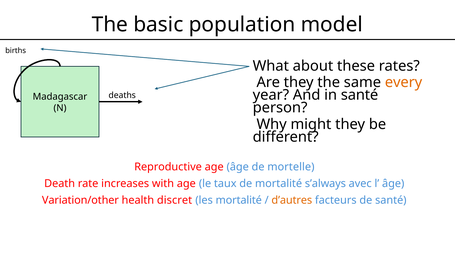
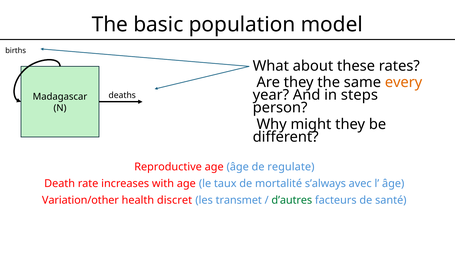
in santé: santé -> steps (359, 95)
mortelle: mortelle -> regulate (291, 167)
les mortalité: mortalité -> transmet (239, 200)
d’autres colour: orange -> green (292, 200)
